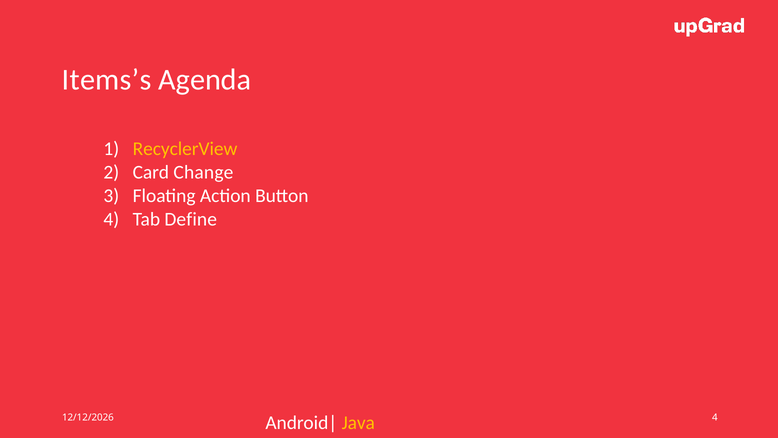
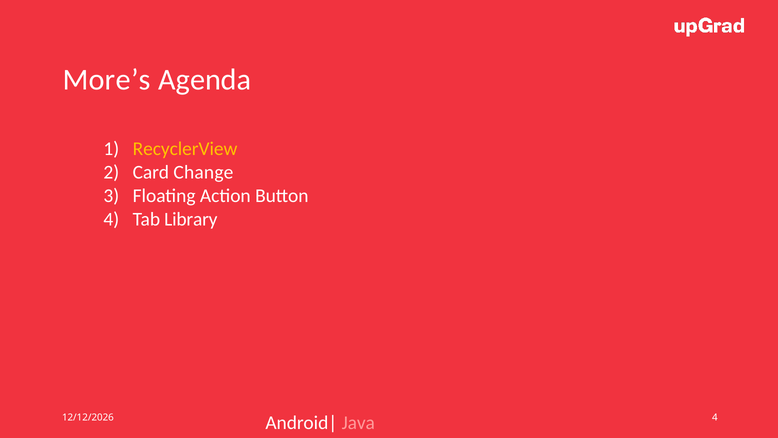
Items’s: Items’s -> More’s (107, 80)
Define: Define -> Library (191, 219)
Java colour: yellow -> pink (358, 422)
